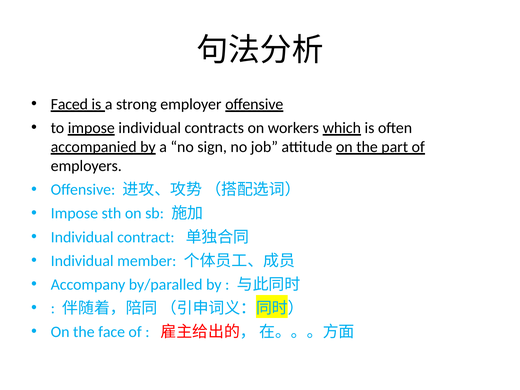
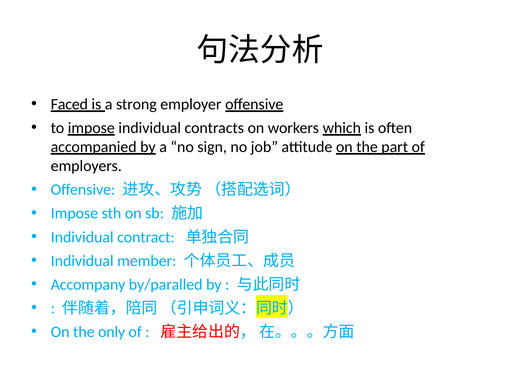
face: face -> only (112, 332)
